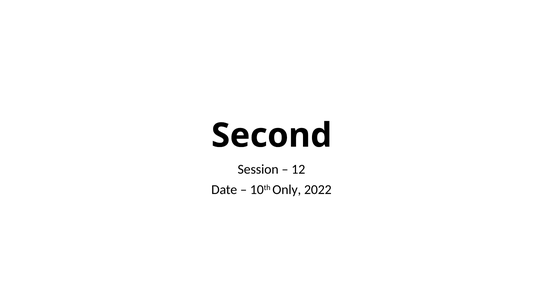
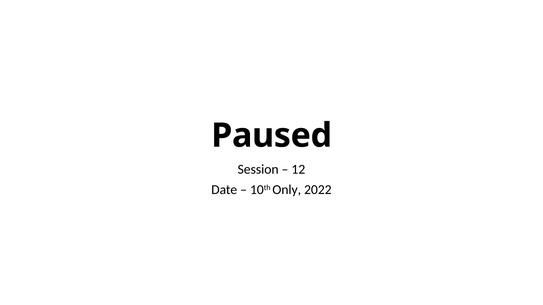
Second: Second -> Paused (272, 136)
